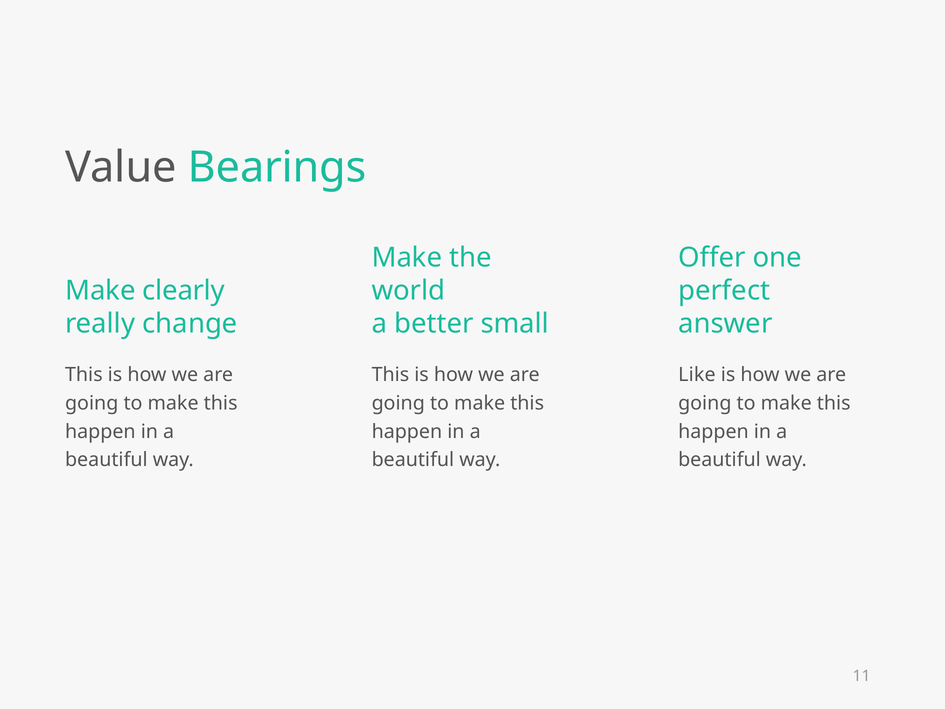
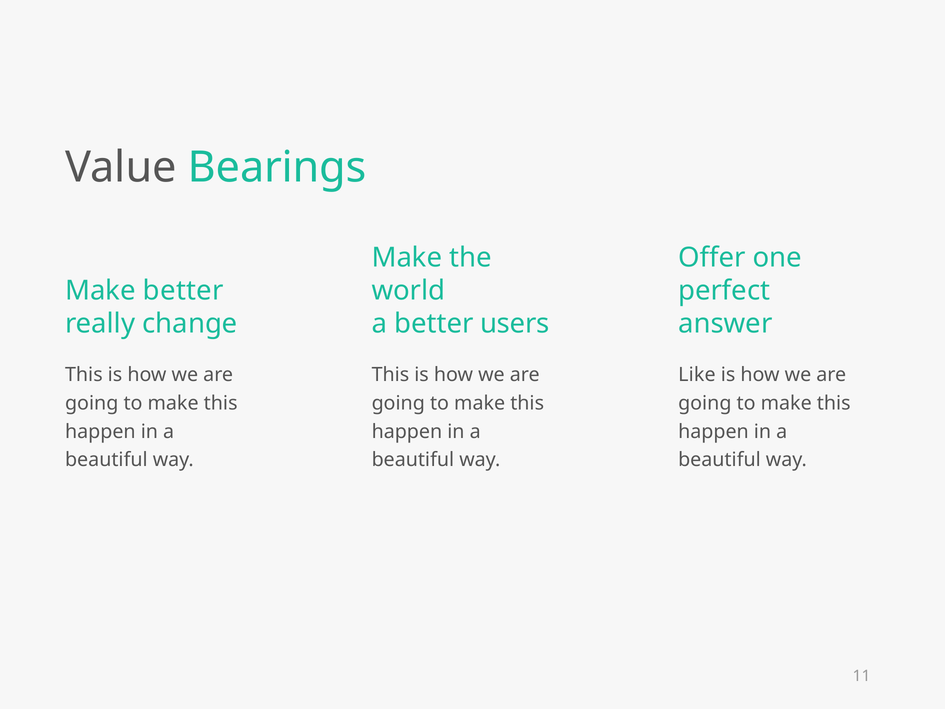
Make clearly: clearly -> better (183, 290)
small: small -> users (515, 324)
